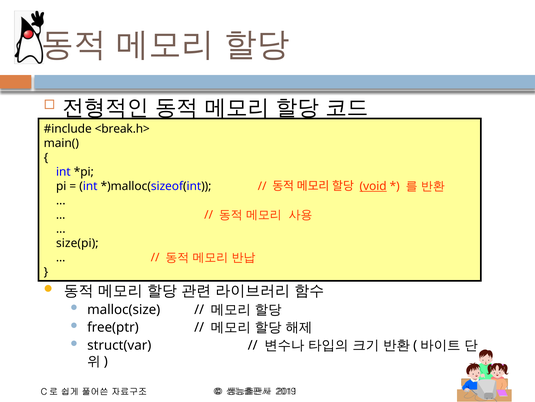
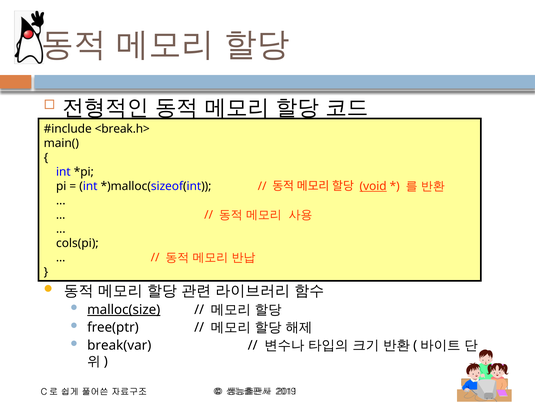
size(pi: size(pi -> cols(pi (77, 243)
malloc(size underline: none -> present (124, 309)
struct(var: struct(var -> break(var (119, 345)
